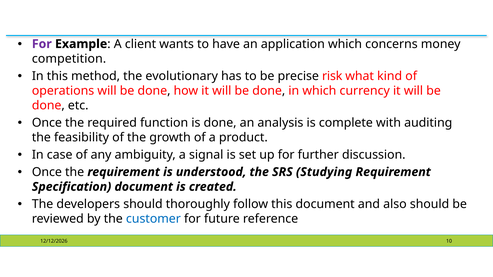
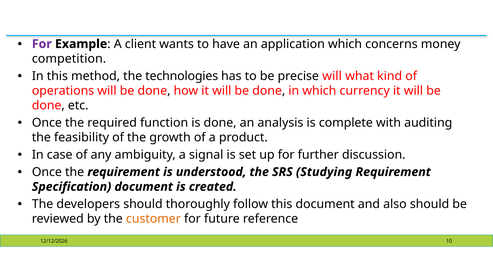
evolutionary: evolutionary -> technologies (182, 76)
precise risk: risk -> will (332, 76)
customer colour: blue -> orange (153, 219)
